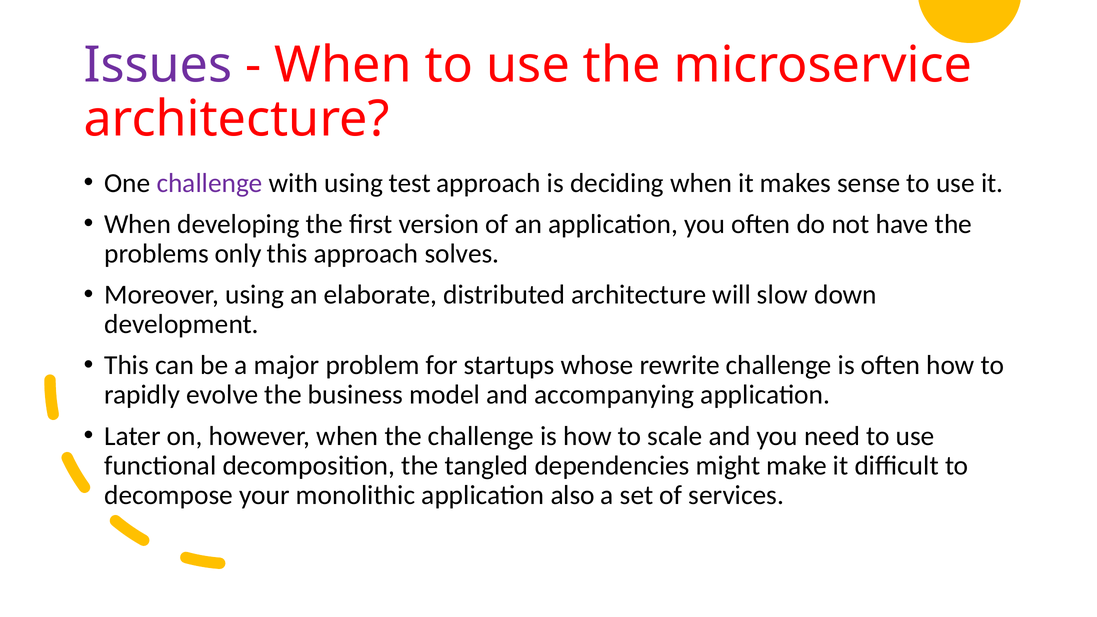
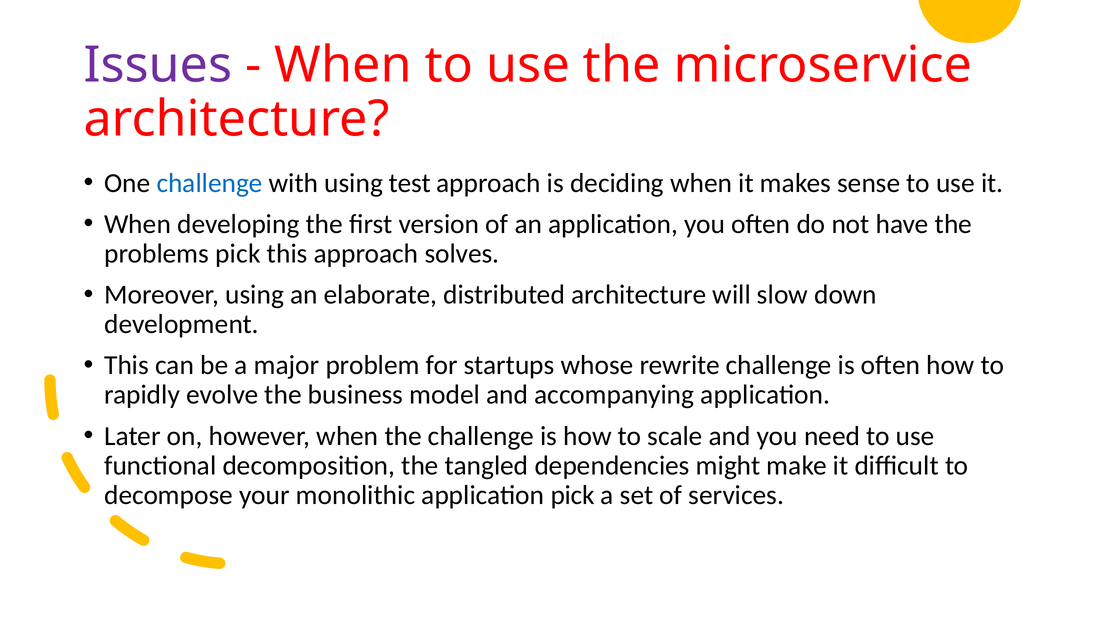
challenge colour: purple -> blue (210, 183)
problems only: only -> pick (238, 254)
application also: also -> pick (573, 495)
